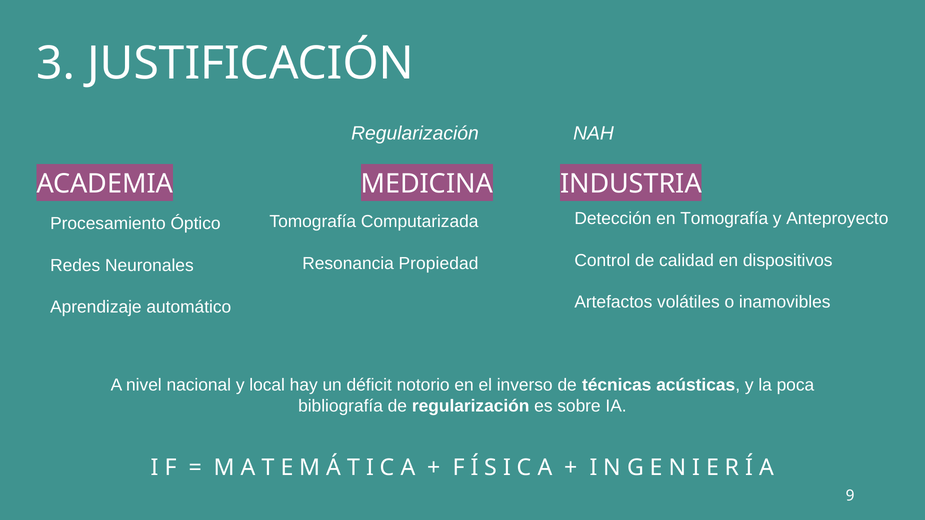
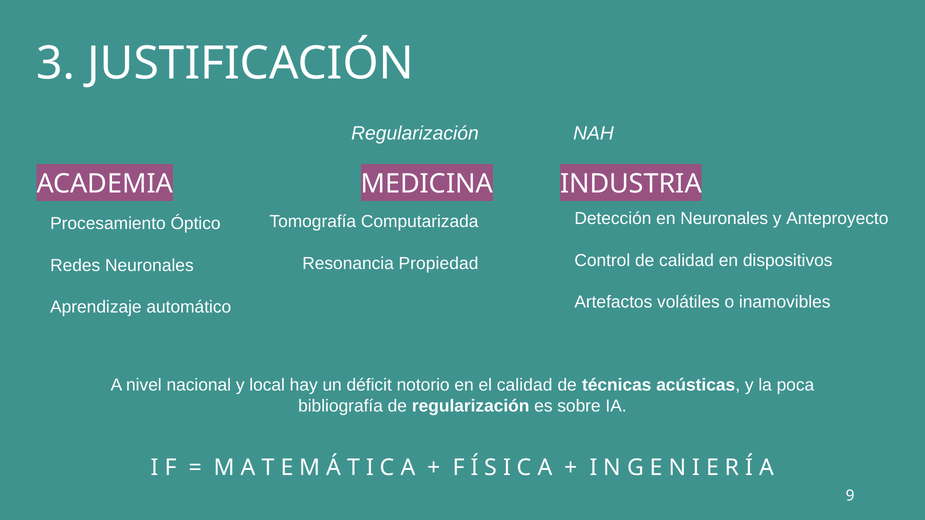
en Tomografía: Tomografía -> Neuronales (724, 219)
el inverso: inverso -> calidad (525, 385)
